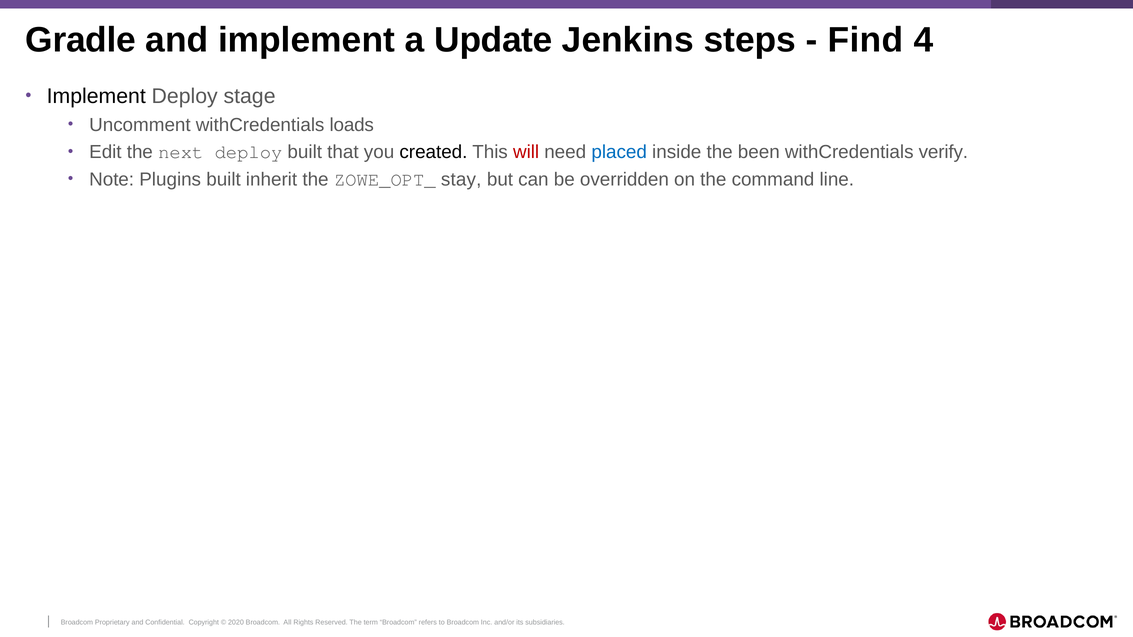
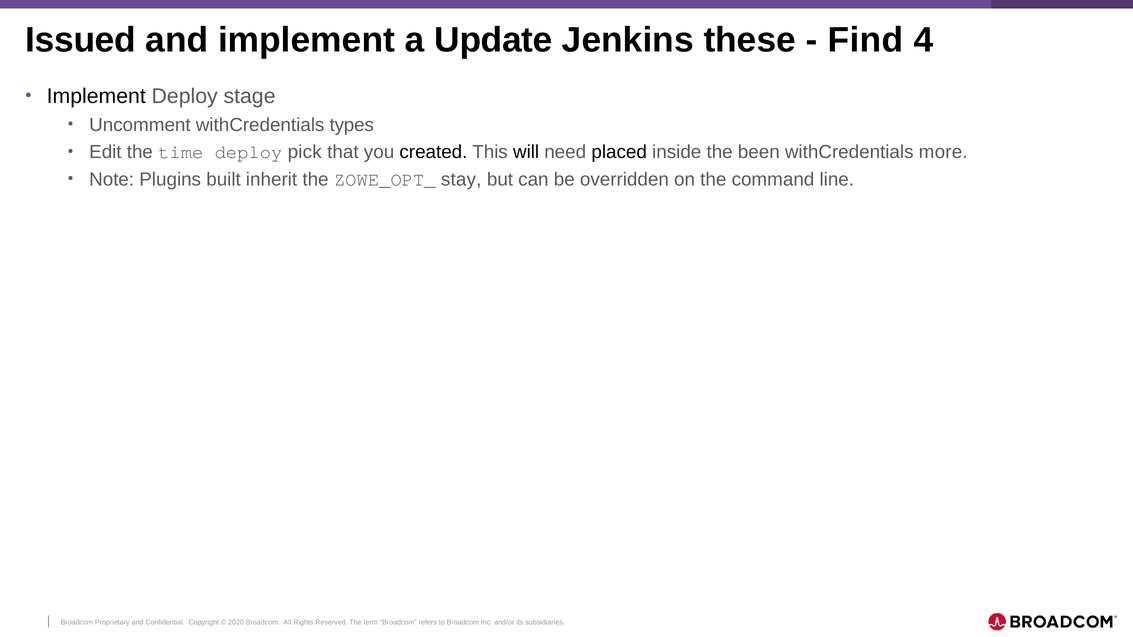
Gradle: Gradle -> Issued (81, 40)
steps: steps -> these (750, 40)
loads: loads -> types (352, 125)
next: next -> time (181, 152)
deploy built: built -> pick (305, 152)
will colour: red -> black (526, 152)
placed colour: blue -> black (619, 152)
verify: verify -> more (943, 152)
